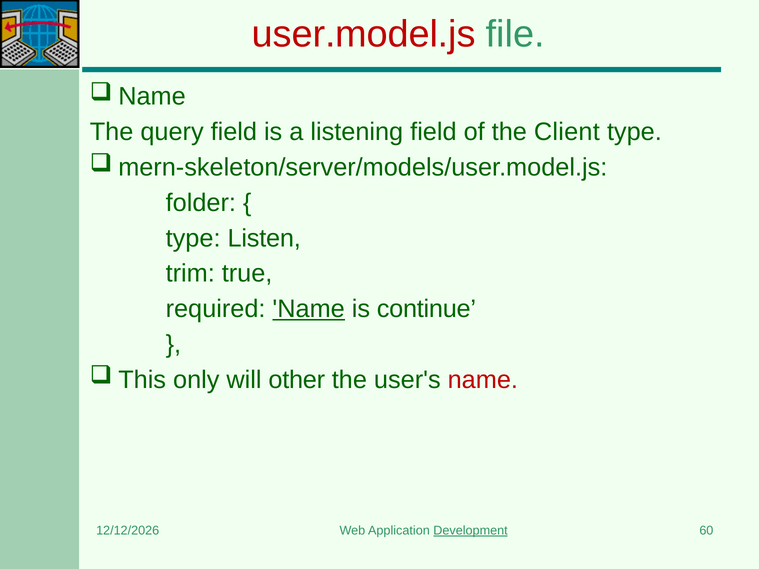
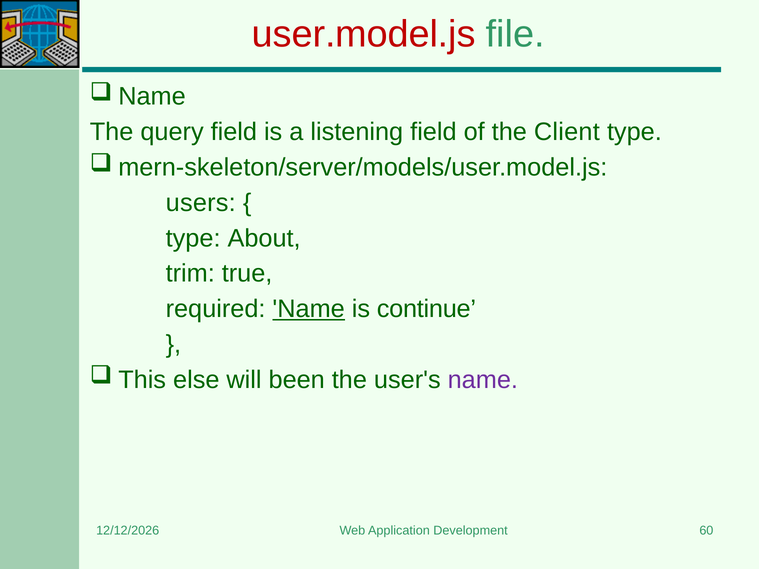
folder: folder -> users (201, 203)
Listen: Listen -> About (264, 238)
only: only -> else (196, 380)
other: other -> been (297, 380)
name colour: red -> purple (483, 380)
Development underline: present -> none (471, 531)
